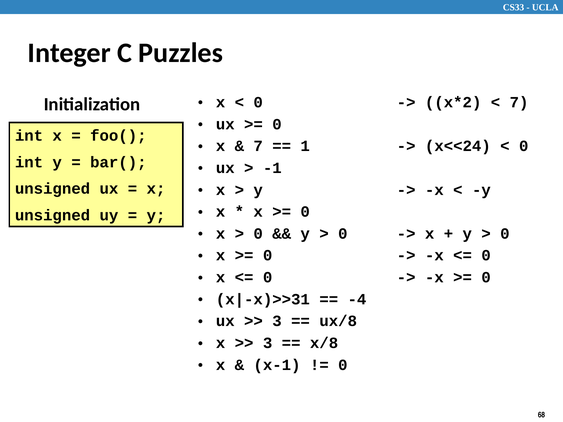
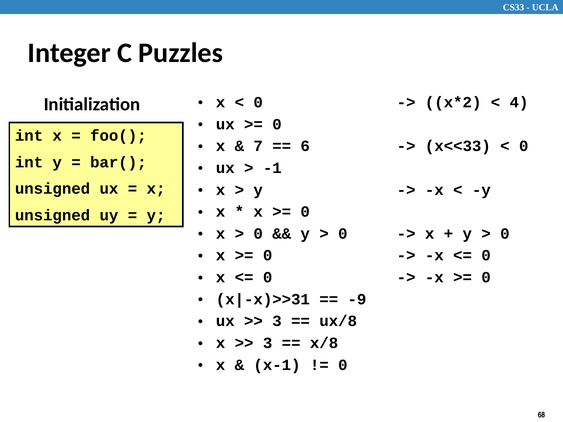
7: 7 -> 4 (519, 102)
1: 1 -> 6 (305, 146)
x<<24: x<<24 -> x<<33 (458, 146)
-4: -4 -> -9 (357, 299)
